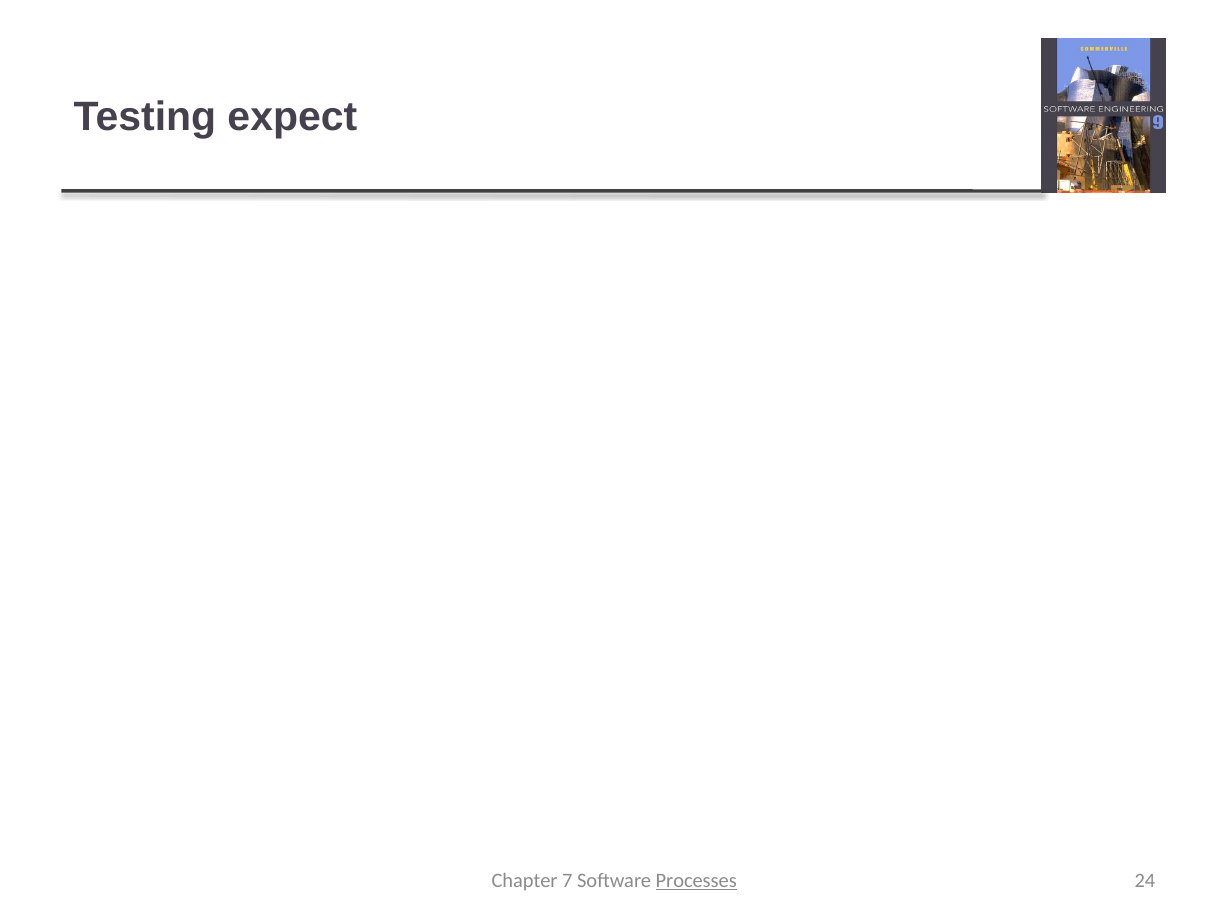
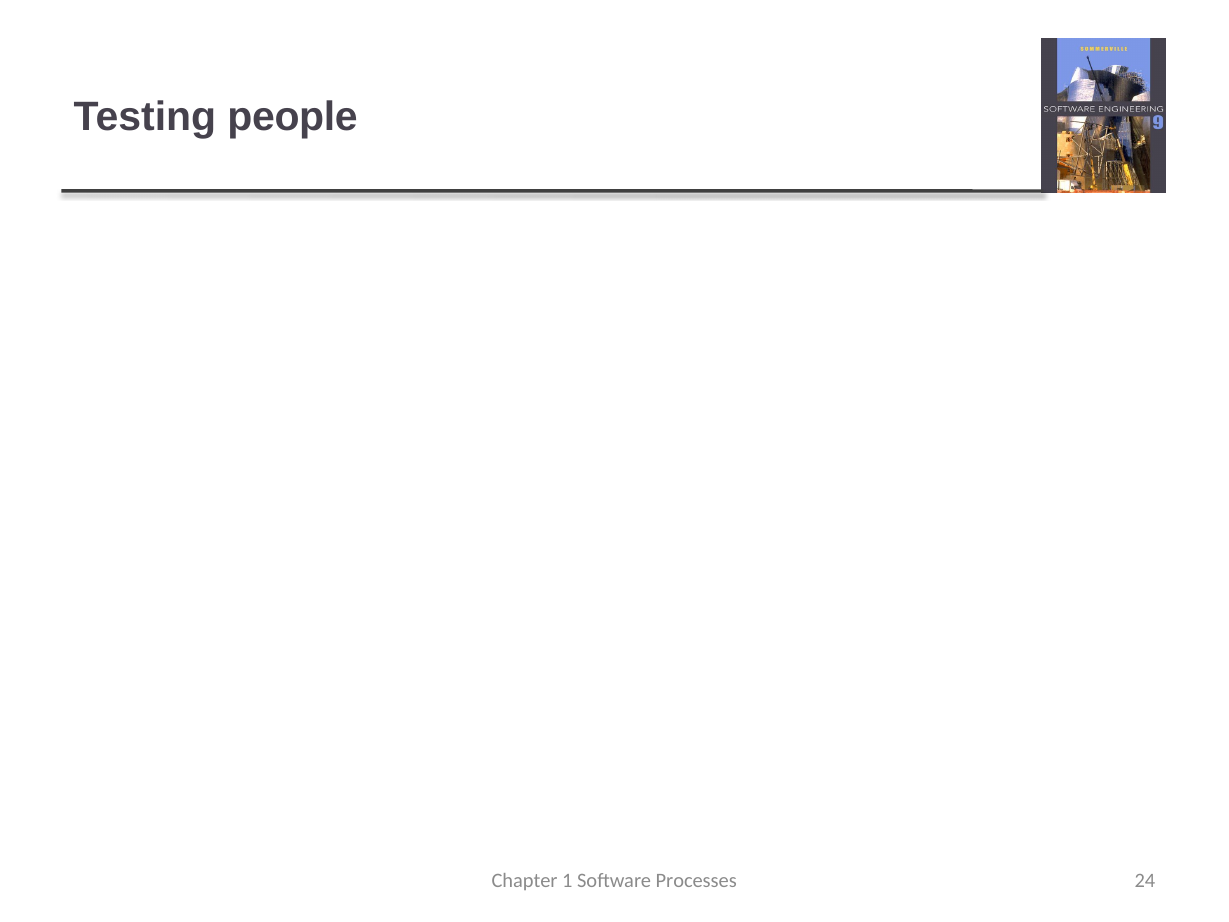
expect: expect -> people (293, 117)
7: 7 -> 1 (567, 880)
Processes underline: present -> none (696, 880)
